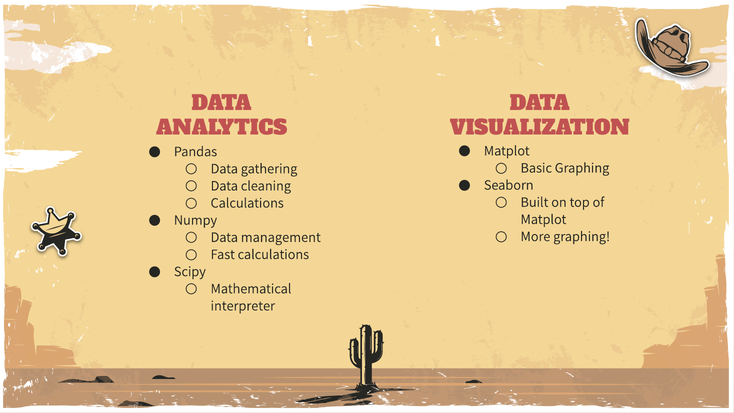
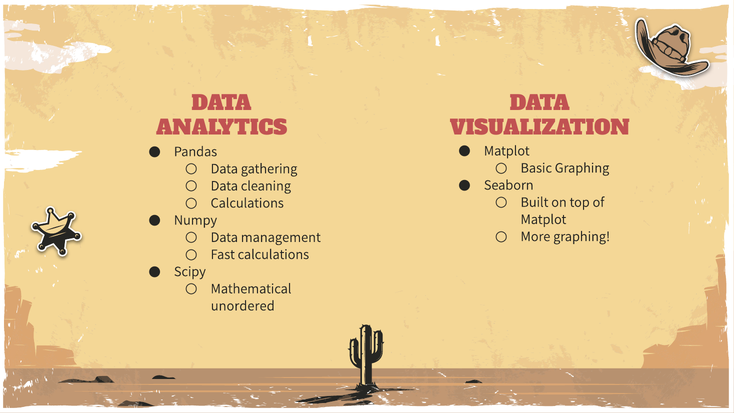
interpreter: interpreter -> unordered (243, 306)
